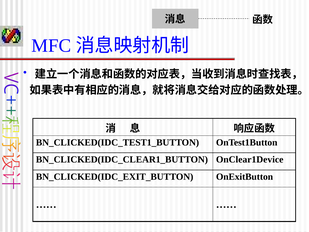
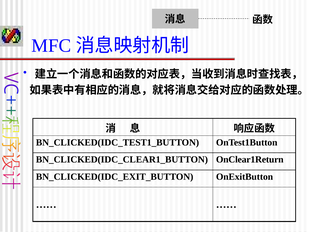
OnClear1Device: OnClear1Device -> OnClear1Return (250, 159)
